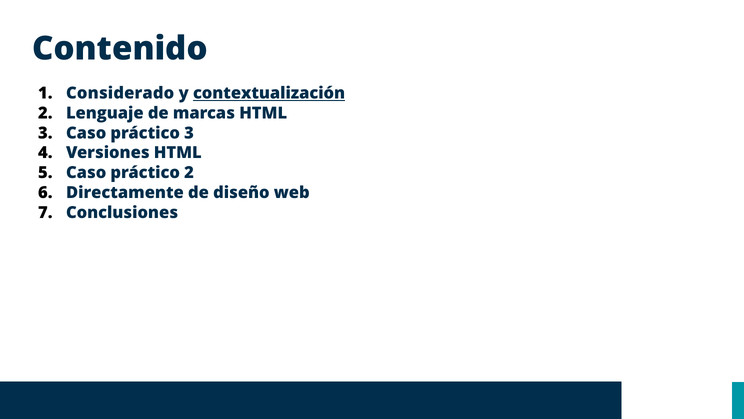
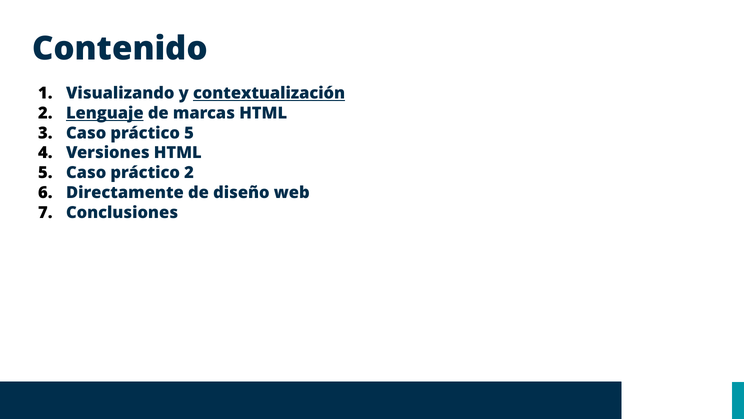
Considerado: Considerado -> Visualizando (120, 93)
Lenguaje underline: none -> present (105, 113)
práctico 3: 3 -> 5 (189, 133)
